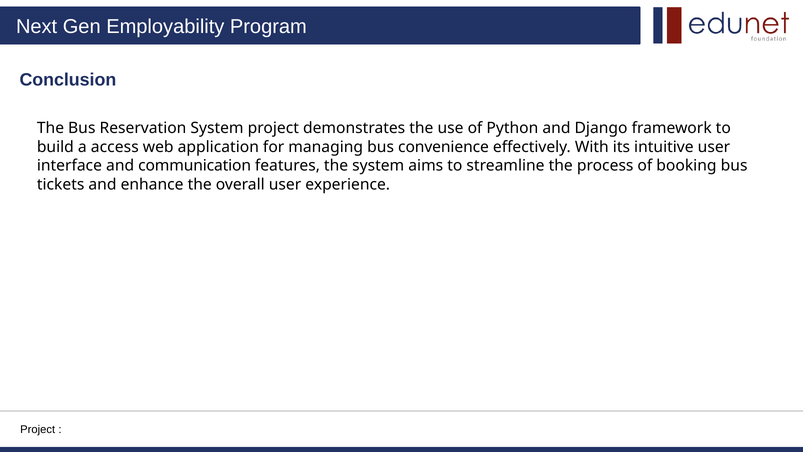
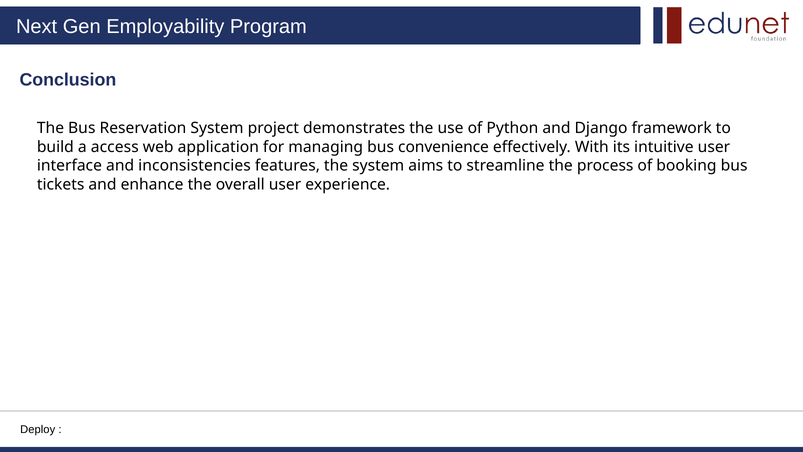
communication: communication -> inconsistencies (194, 166)
Project: Project -> Deploy (38, 429)
